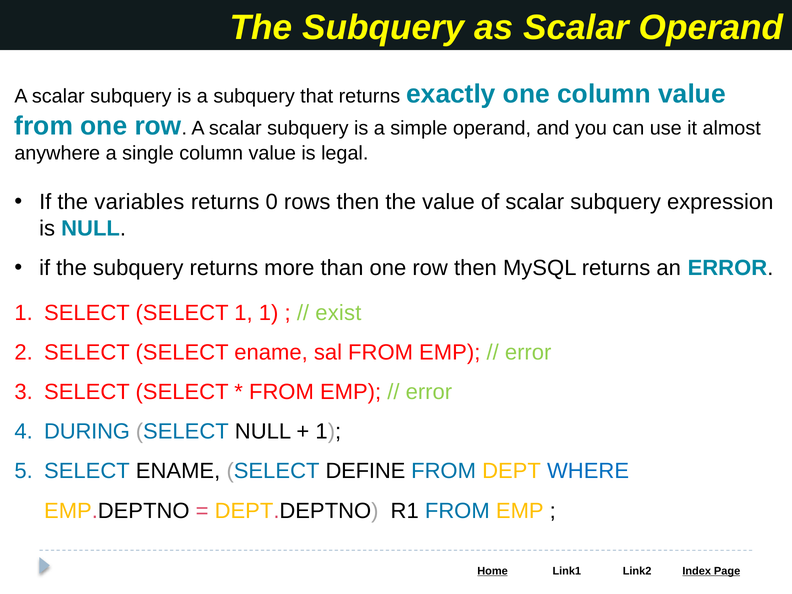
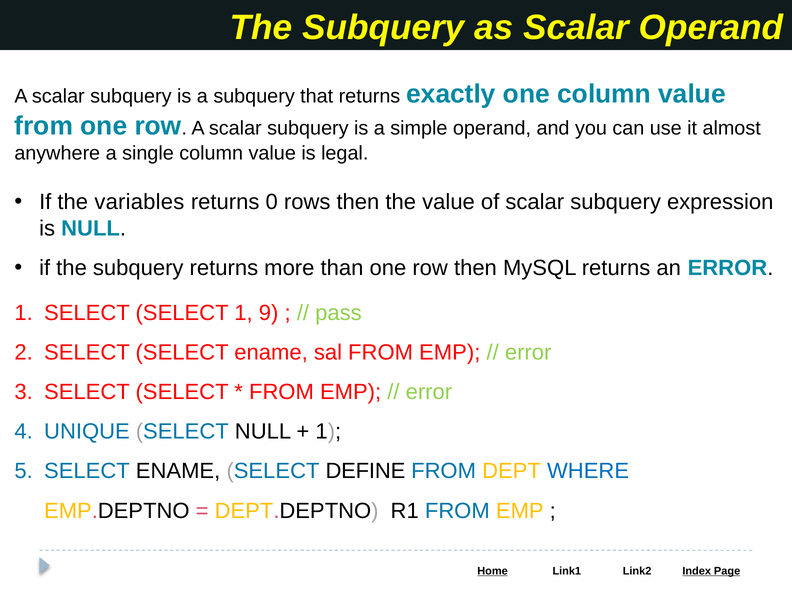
1 1: 1 -> 9 (269, 313)
exist: exist -> pass (338, 313)
DURING: DURING -> UNIQUE (87, 432)
